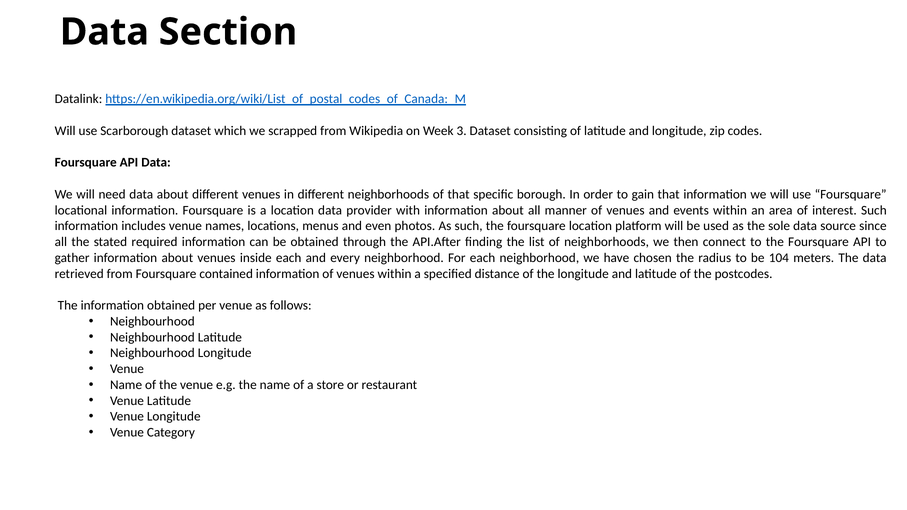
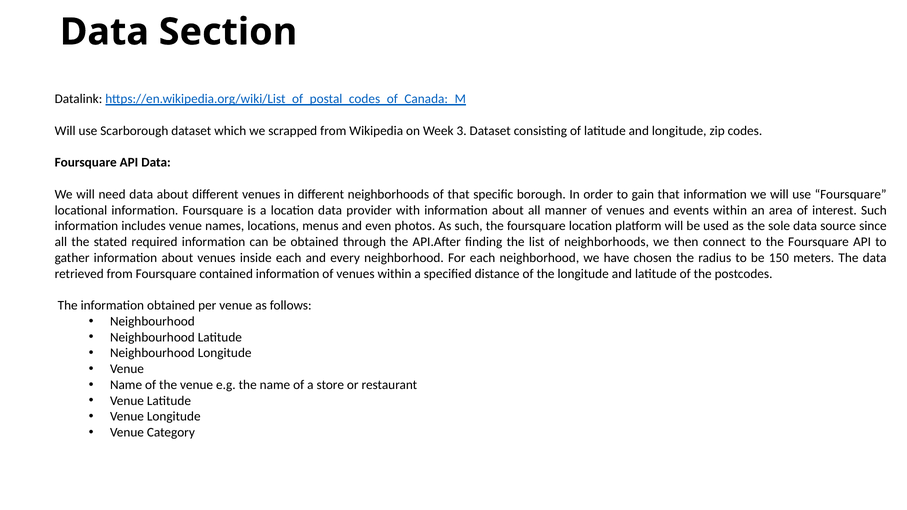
104: 104 -> 150 (779, 258)
